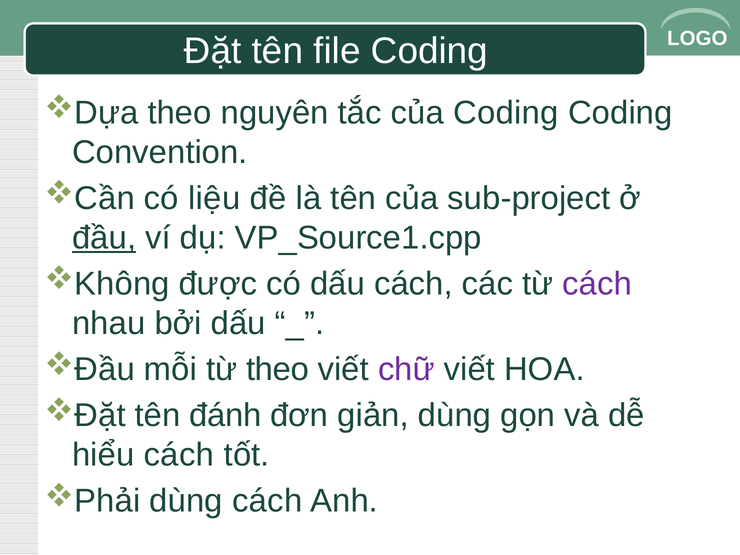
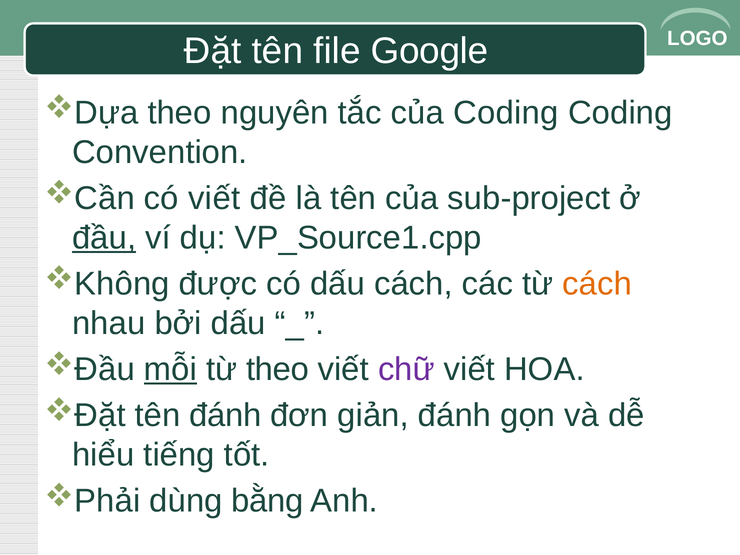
file Coding: Coding -> Google (430, 51)
có liệu: liệu -> viết (214, 198)
cách colour: purple -> orange (597, 284)
mỗi underline: none -> present (170, 369)
giản dùng: dùng -> đánh (454, 416)
hiểu cách: cách -> tiếng (179, 455)
dùng cách: cách -> bằng (268, 501)
